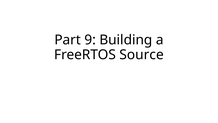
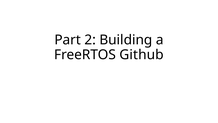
9: 9 -> 2 (90, 40)
Source: Source -> Github (142, 54)
